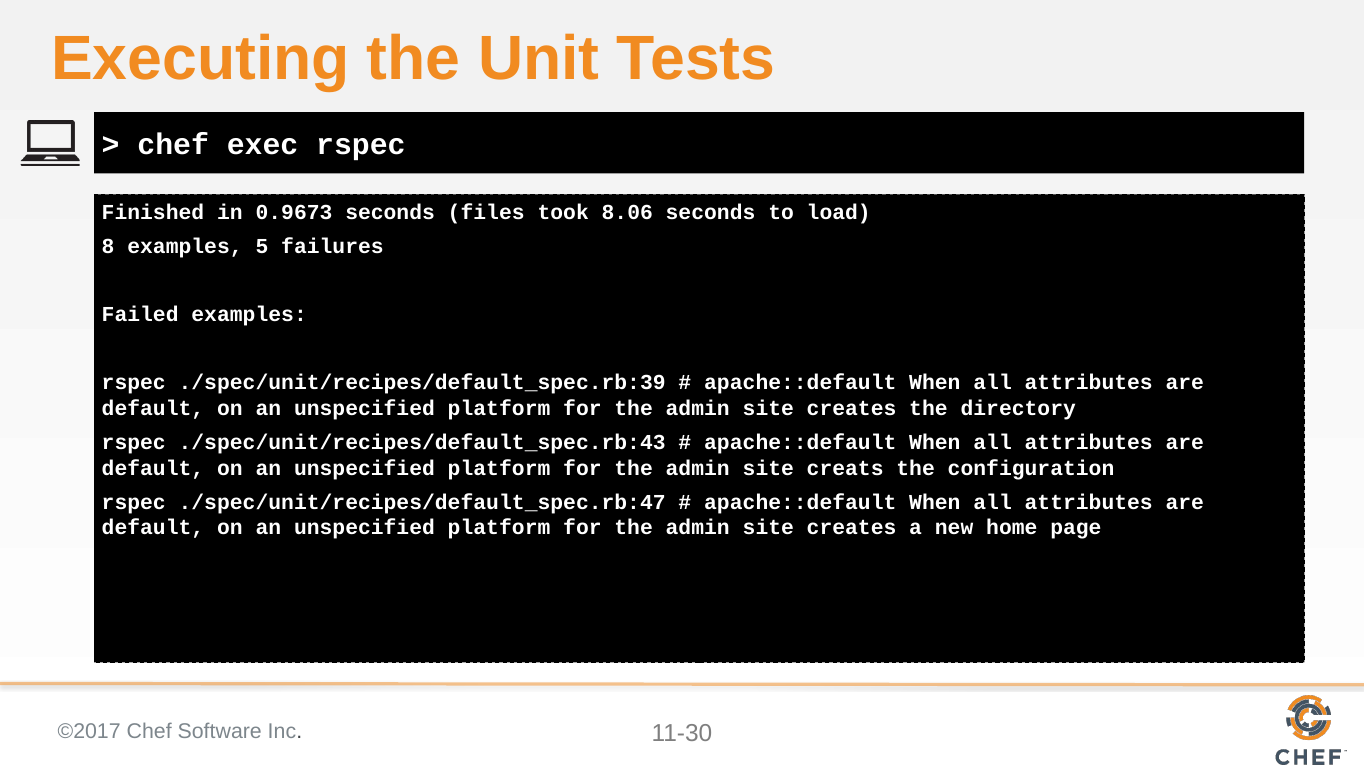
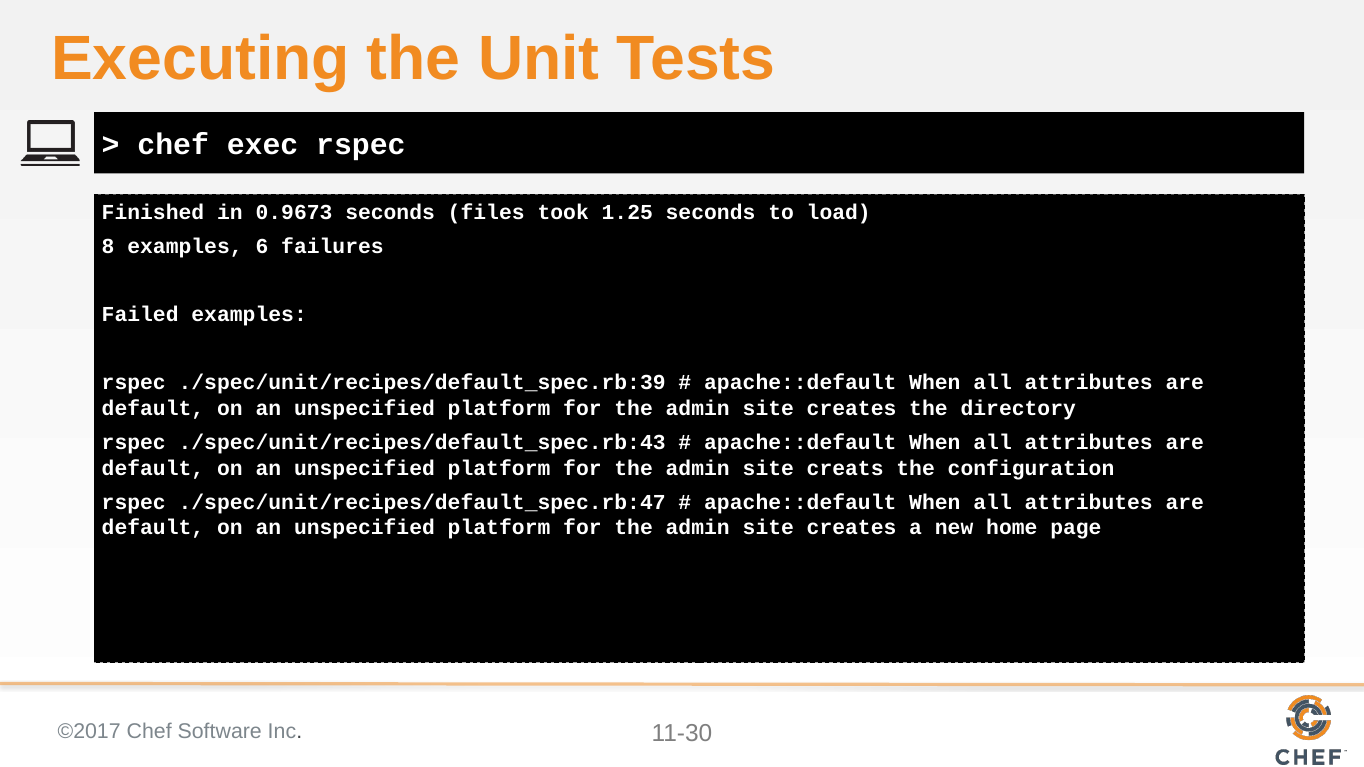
8.06: 8.06 -> 1.25 (627, 212)
5: 5 -> 6 (262, 247)
